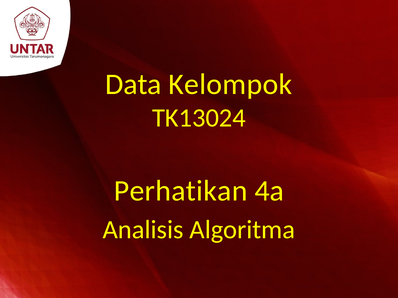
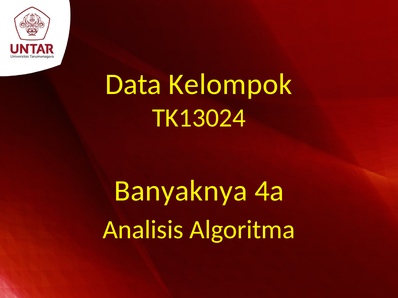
Perhatikan: Perhatikan -> Banyaknya (181, 191)
